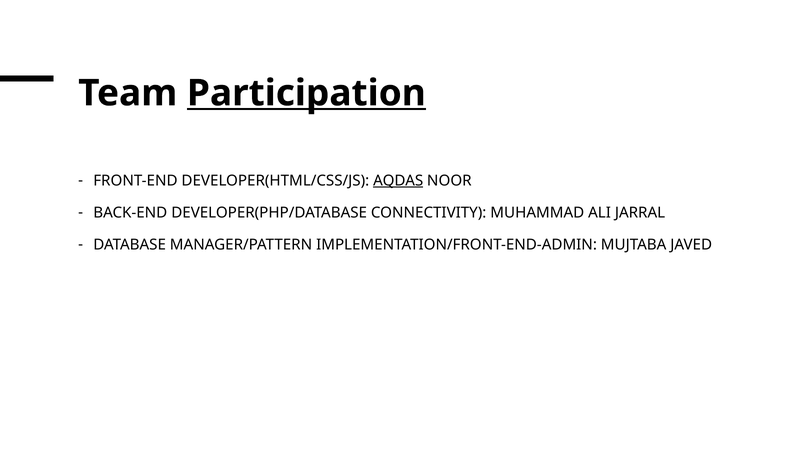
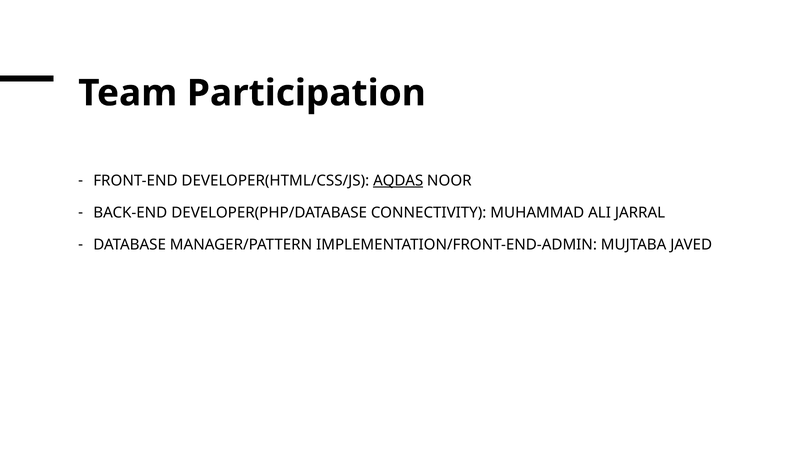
Participation underline: present -> none (306, 93)
